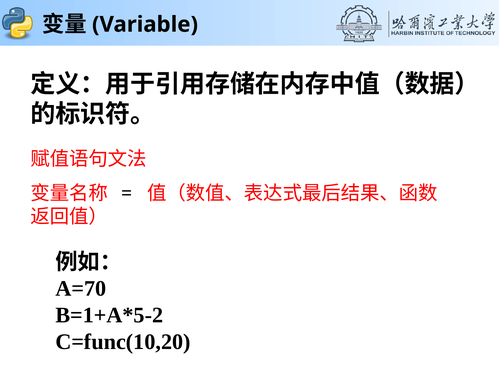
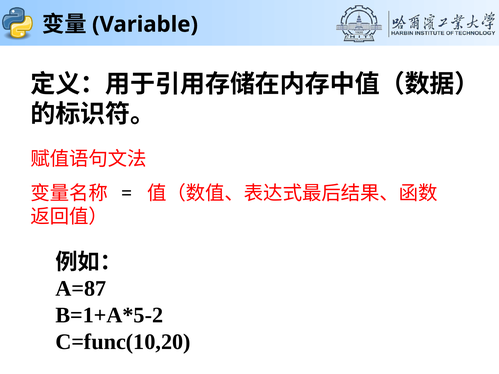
A=70: A=70 -> A=87 (81, 289)
